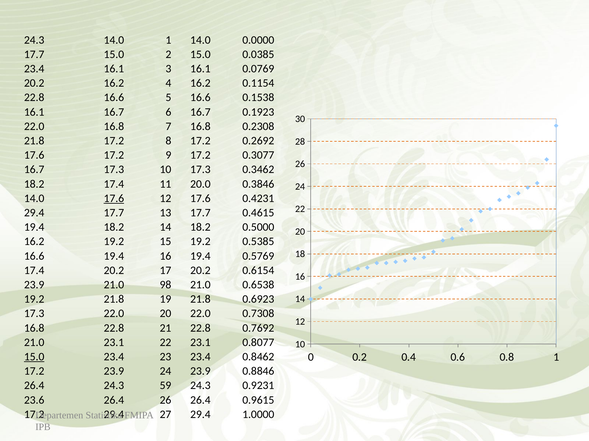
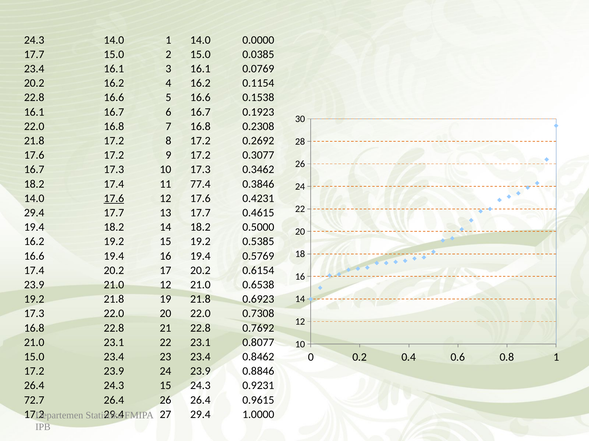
20.0: 20.0 -> 77.4 (200, 184)
21.0 98: 98 -> 12 (165, 285)
15.0 underline: present -> none (34, 357)
24.3 59: 59 -> 15 (165, 386)
23.6: 23.6 -> 72.7 (34, 401)
